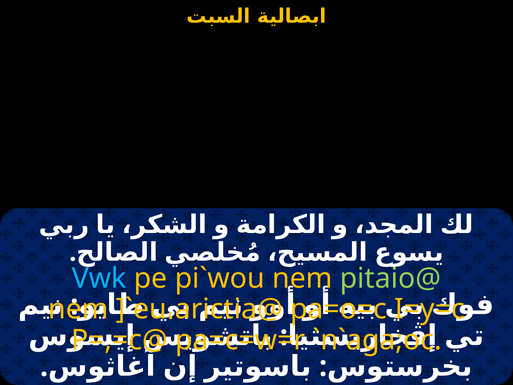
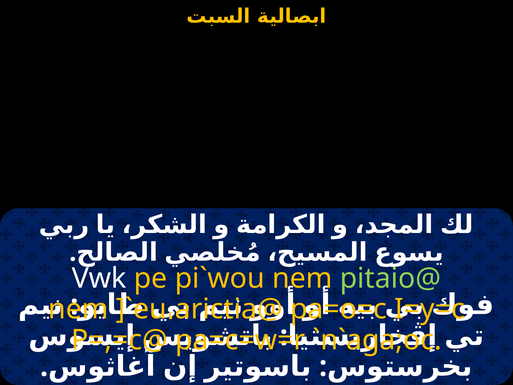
Vwk colour: light blue -> white (99, 278)
